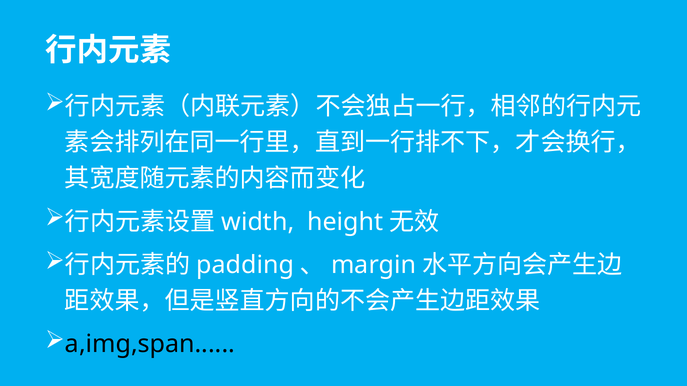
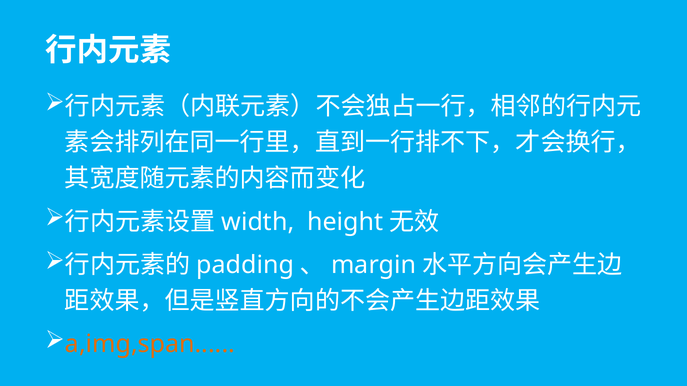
a,img,span colour: black -> orange (150, 345)
